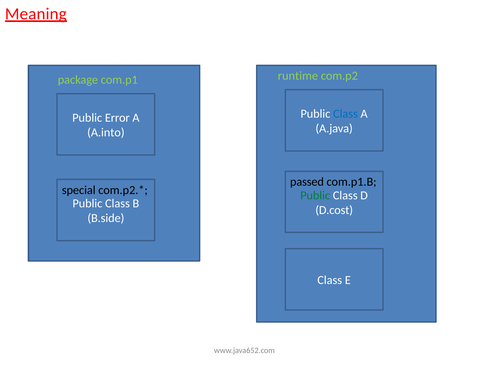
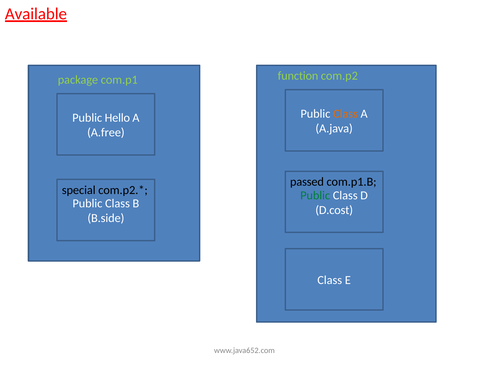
Meaning: Meaning -> Available (36, 14)
runtime: runtime -> function (298, 76)
Class colour: blue -> orange (346, 114)
Error: Error -> Hello (117, 118)
A.into: A.into -> A.free (106, 132)
